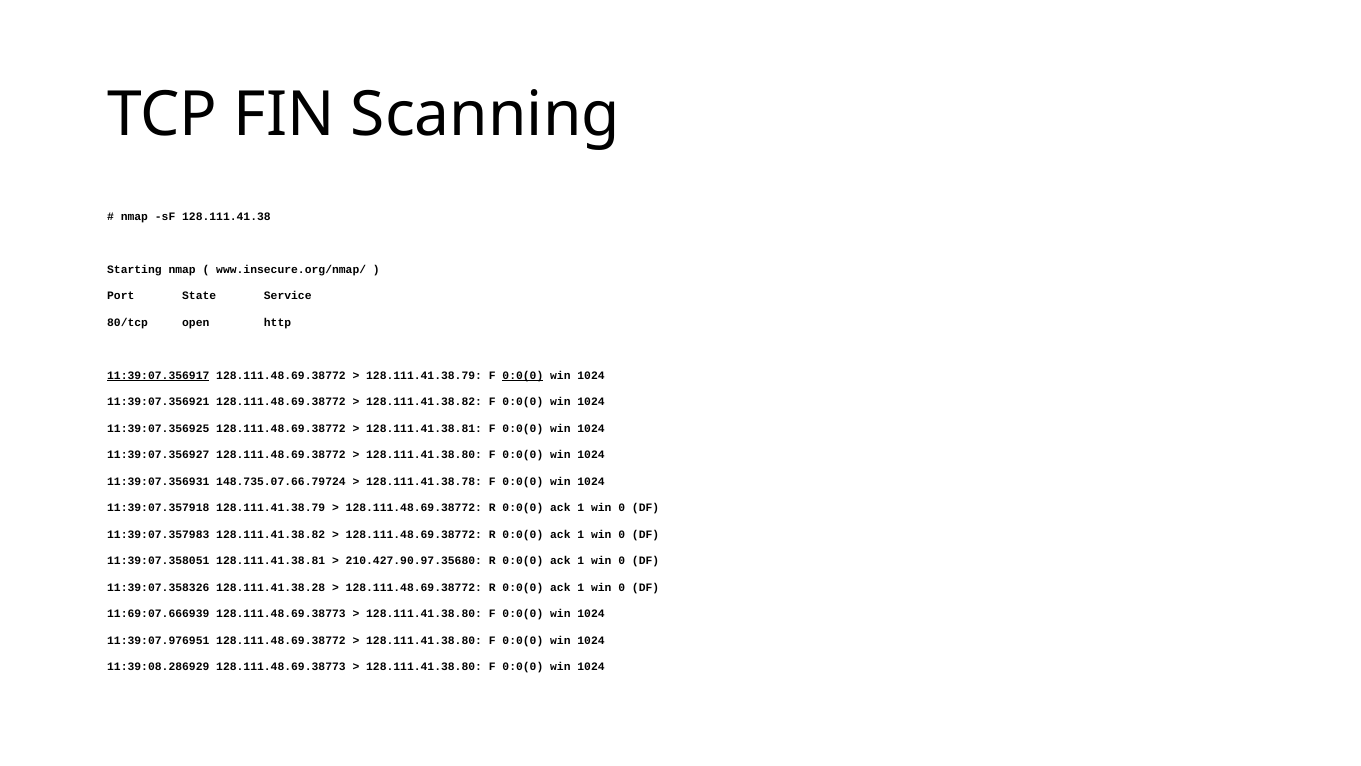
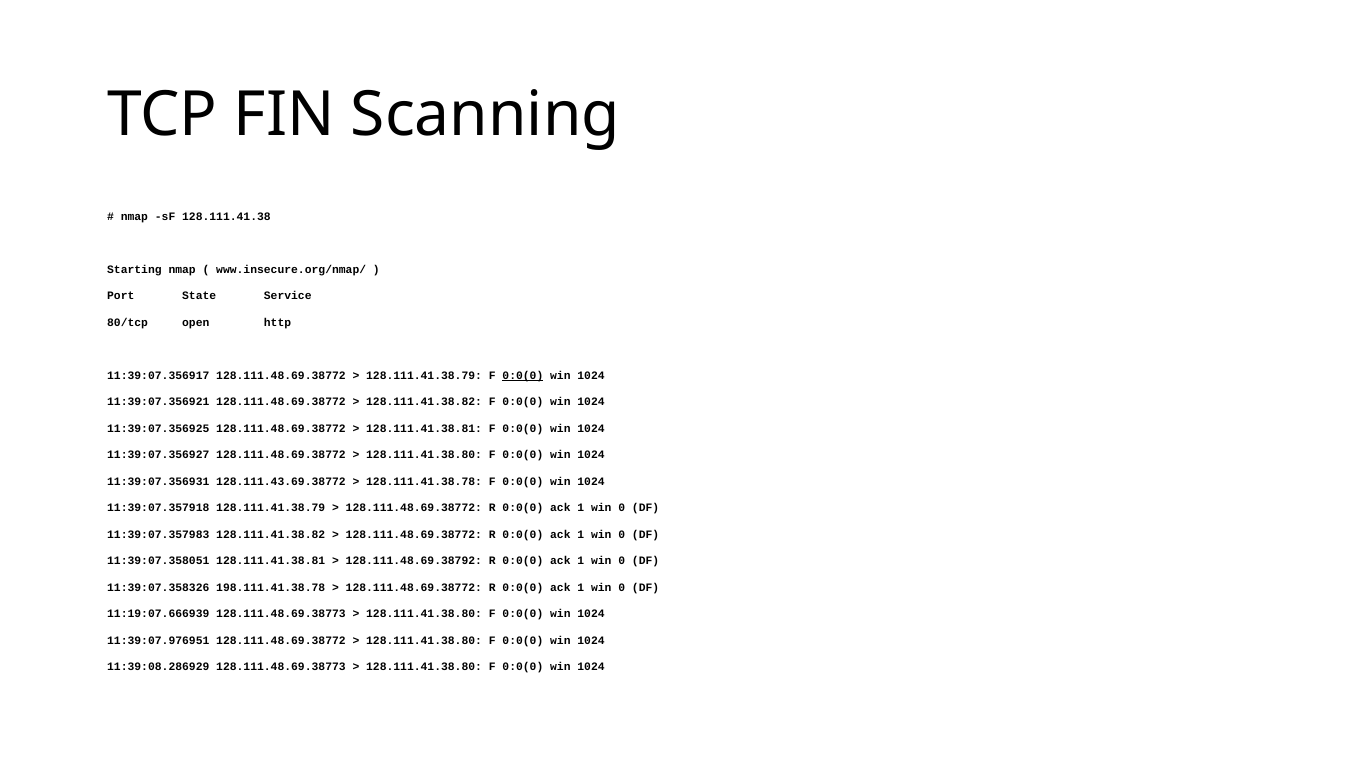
11:39:07.356917 underline: present -> none (158, 375)
148.735.07.66.79724: 148.735.07.66.79724 -> 128.111.43.69.38772 (281, 481)
210.427.90.97.35680: 210.427.90.97.35680 -> 128.111.48.69.38792 (414, 561)
128.111.41.38.28: 128.111.41.38.28 -> 198.111.41.38.78 (271, 587)
11:69:07.666939: 11:69:07.666939 -> 11:19:07.666939 (158, 614)
